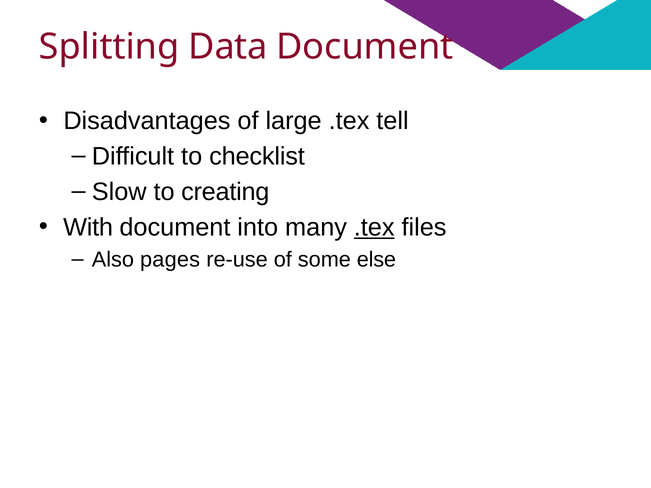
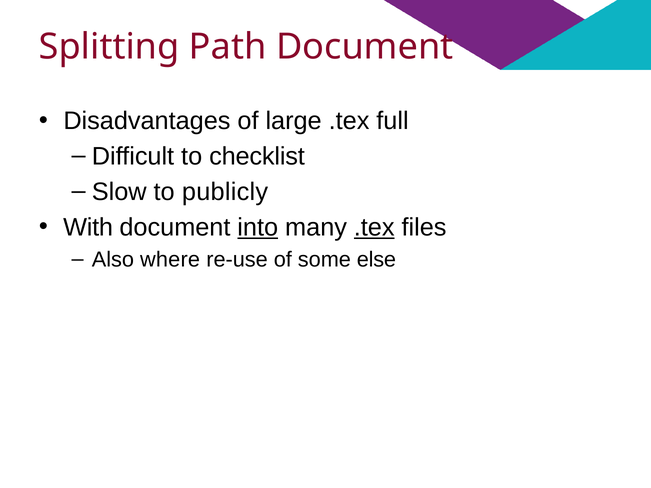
Data: Data -> Path (228, 47)
tell: tell -> full (393, 121)
creating: creating -> publicly (225, 192)
into underline: none -> present (258, 228)
pages: pages -> where (170, 260)
